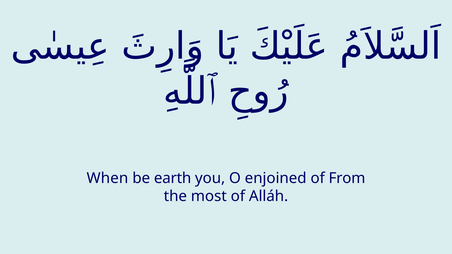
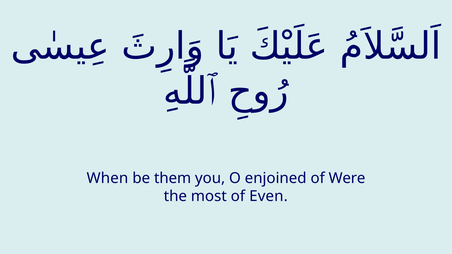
earth: earth -> them (173, 178)
From: From -> Were (347, 178)
Alláh: Alláh -> Even (268, 197)
